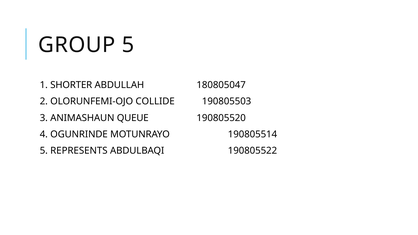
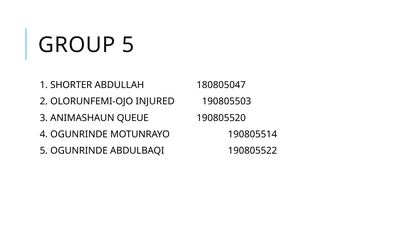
COLLIDE: COLLIDE -> INJURED (155, 101)
5 REPRESENTS: REPRESENTS -> OGUNRINDE (79, 151)
